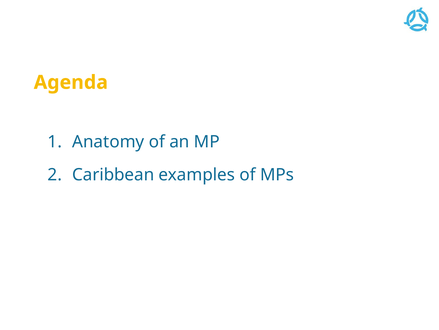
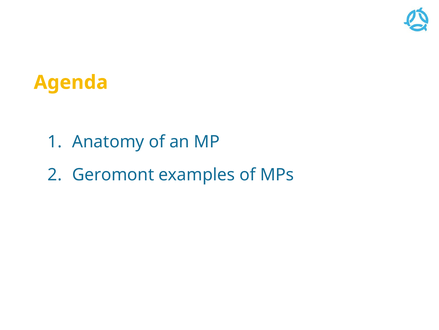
Caribbean: Caribbean -> Geromont (113, 174)
